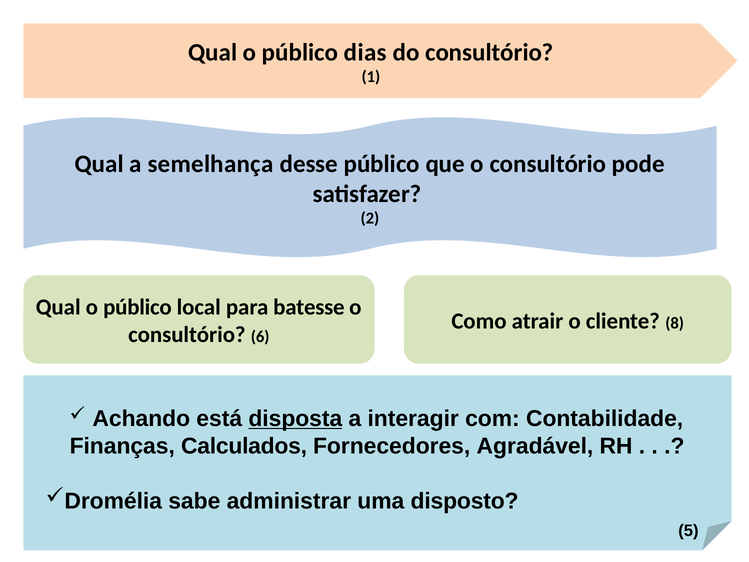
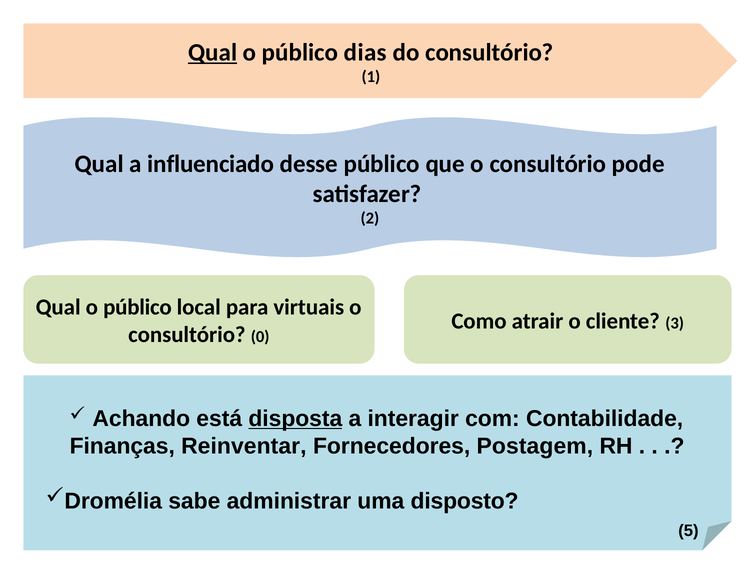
Qual underline: none -> present (213, 53)
semelhança: semelhança -> influenciado (211, 164)
batesse: batesse -> virtuais (309, 307)
8: 8 -> 3 (675, 323)
6: 6 -> 0 (260, 337)
Calculados: Calculados -> Reinventar (244, 446)
Agradável: Agradável -> Postagem (535, 446)
